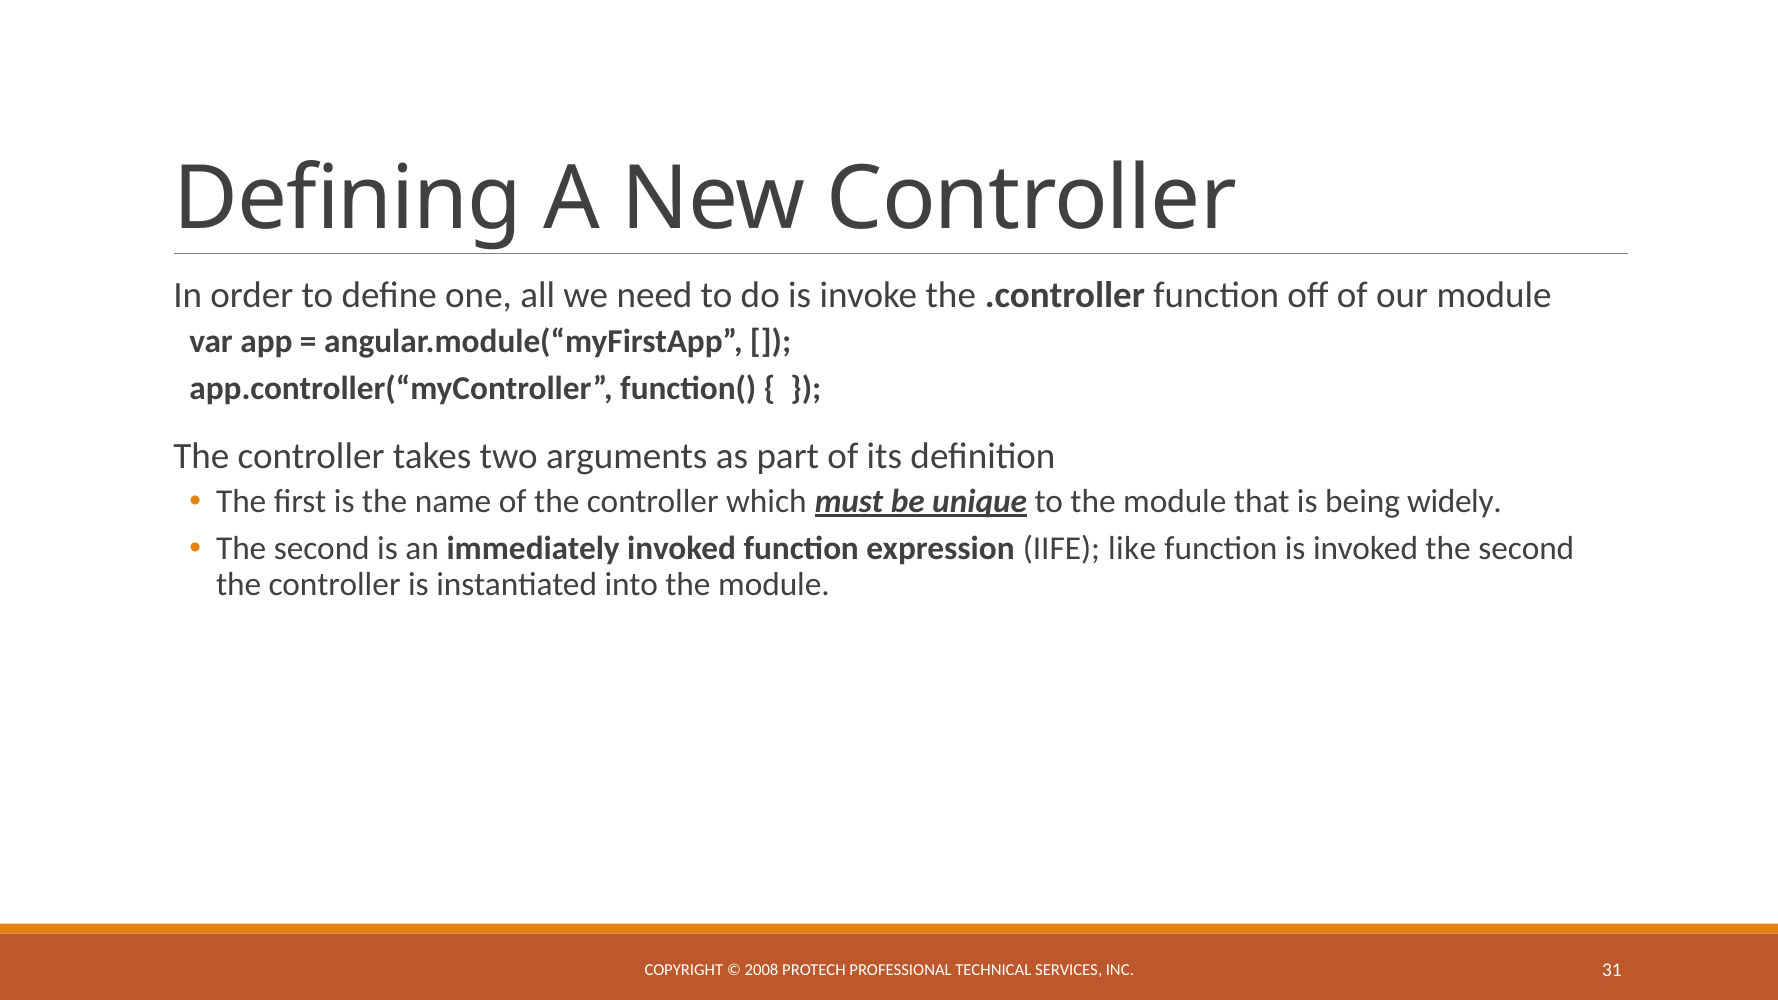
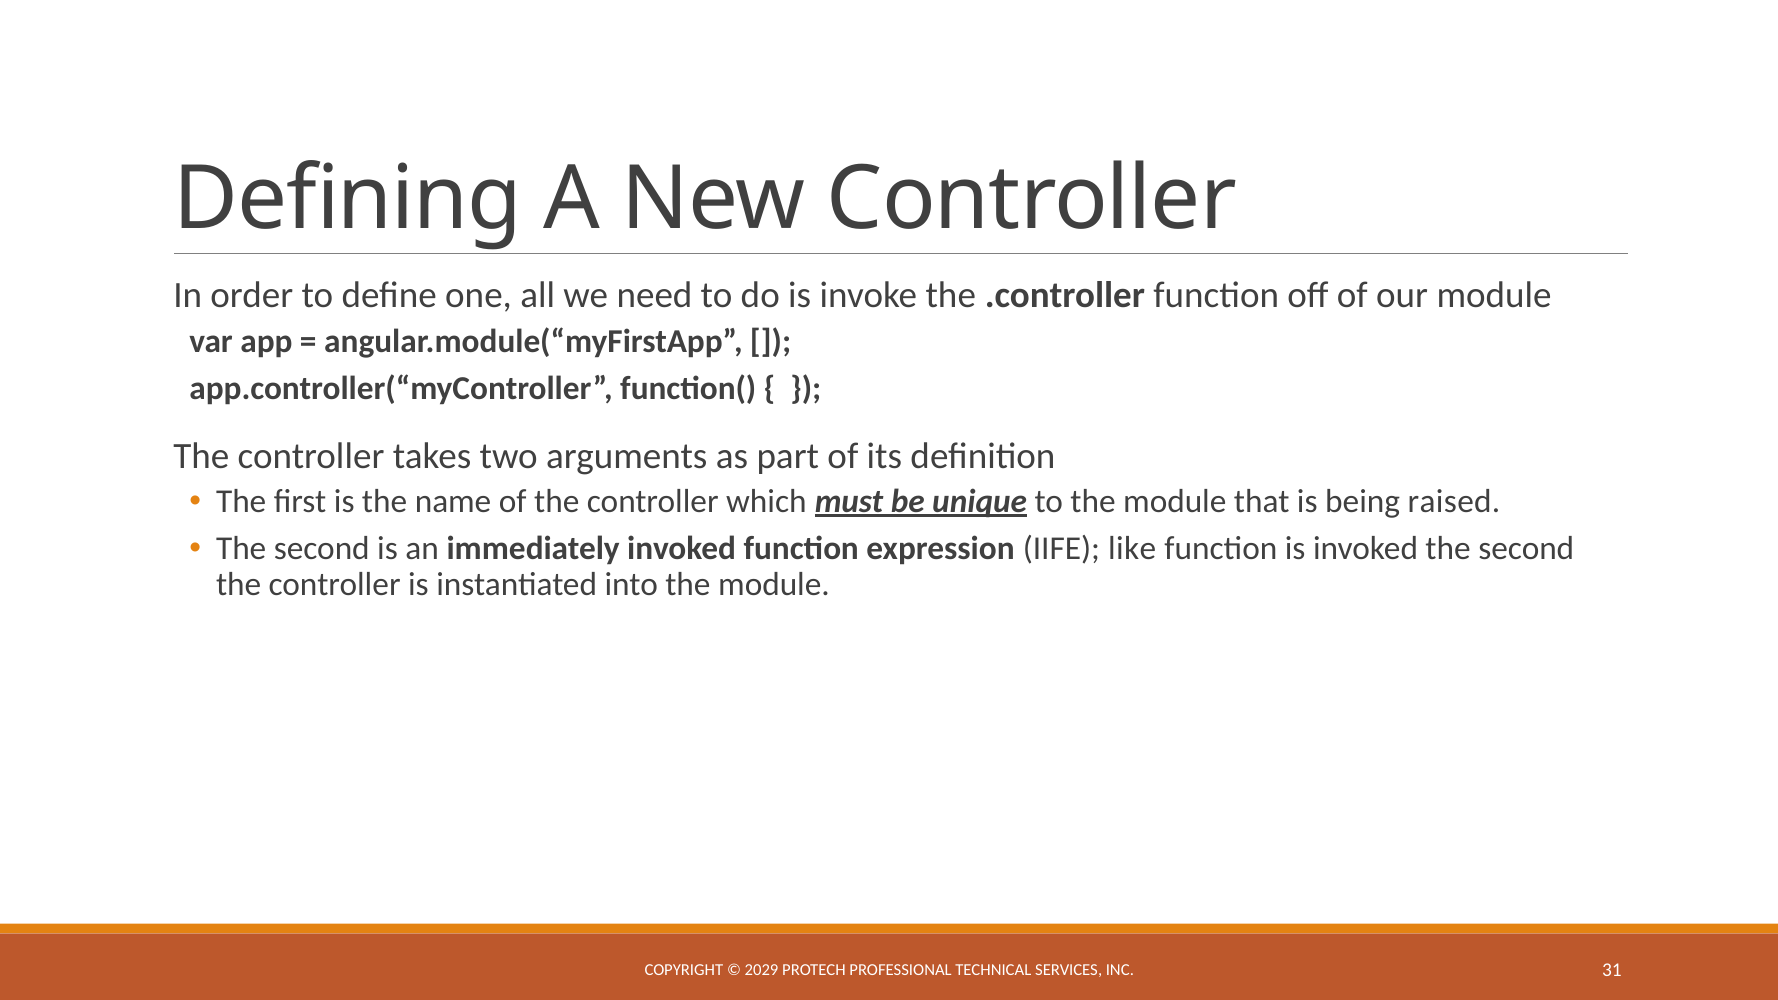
widely: widely -> raised (1454, 501)
2008: 2008 -> 2029 (762, 970)
